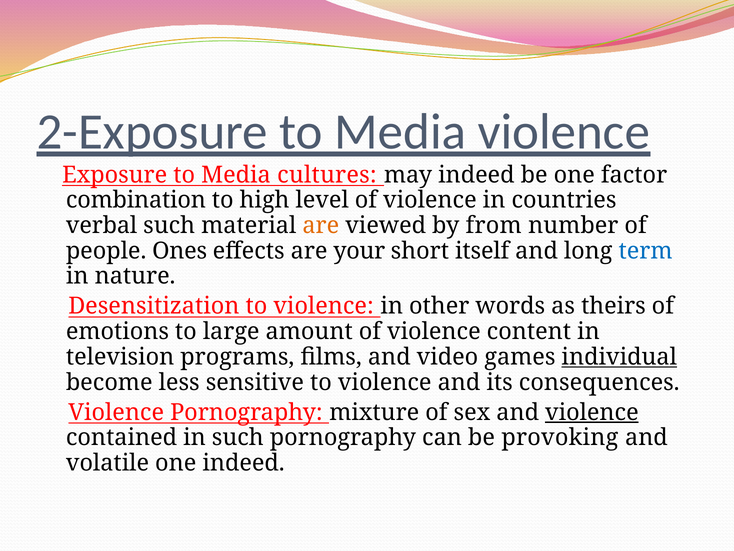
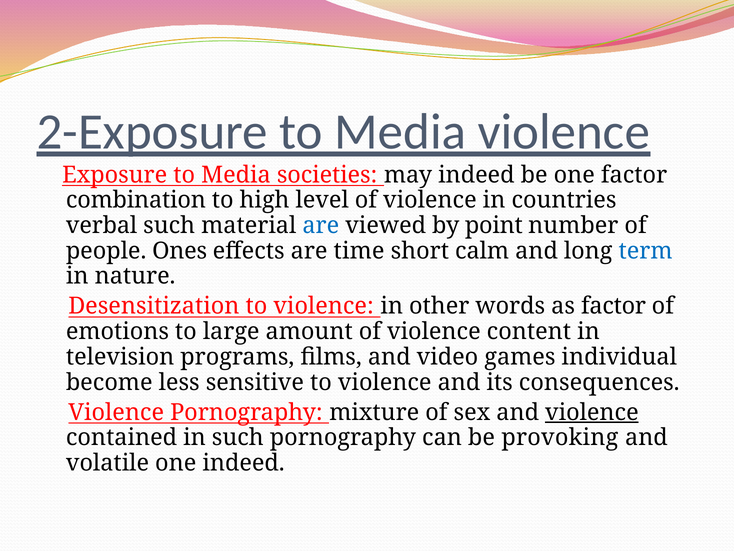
cultures: cultures -> societies (327, 175)
are colour: orange -> blue (321, 225)
from: from -> point (494, 225)
your: your -> time (359, 251)
itself: itself -> calm (482, 251)
as theirs: theirs -> factor (614, 306)
individual underline: present -> none (619, 357)
